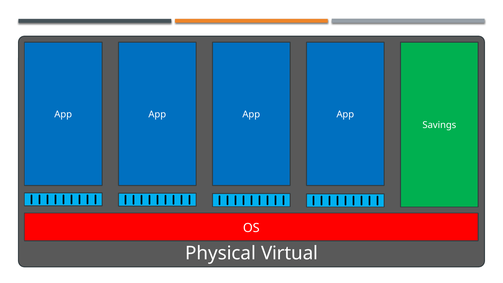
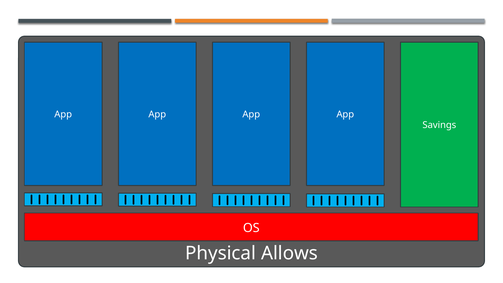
Virtual: Virtual -> Allows (289, 253)
